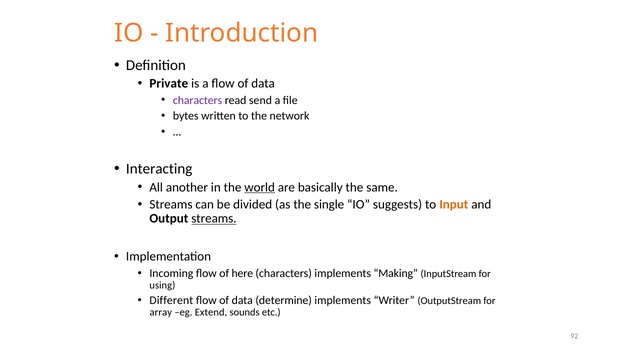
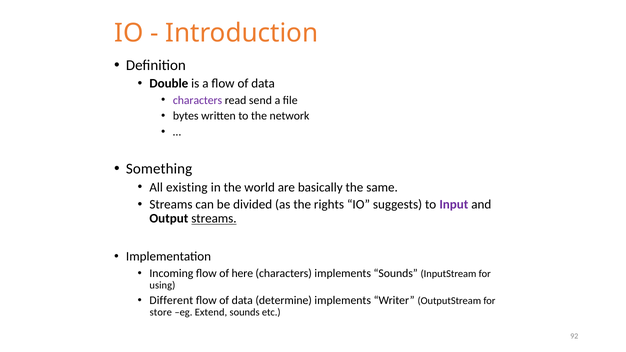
Private: Private -> Double (169, 84)
Interacting: Interacting -> Something (159, 169)
another: another -> existing (187, 187)
world underline: present -> none (260, 187)
single: single -> rights (329, 205)
Input colour: orange -> purple (454, 205)
implements Making: Making -> Sounds (396, 273)
array: array -> store (161, 312)
